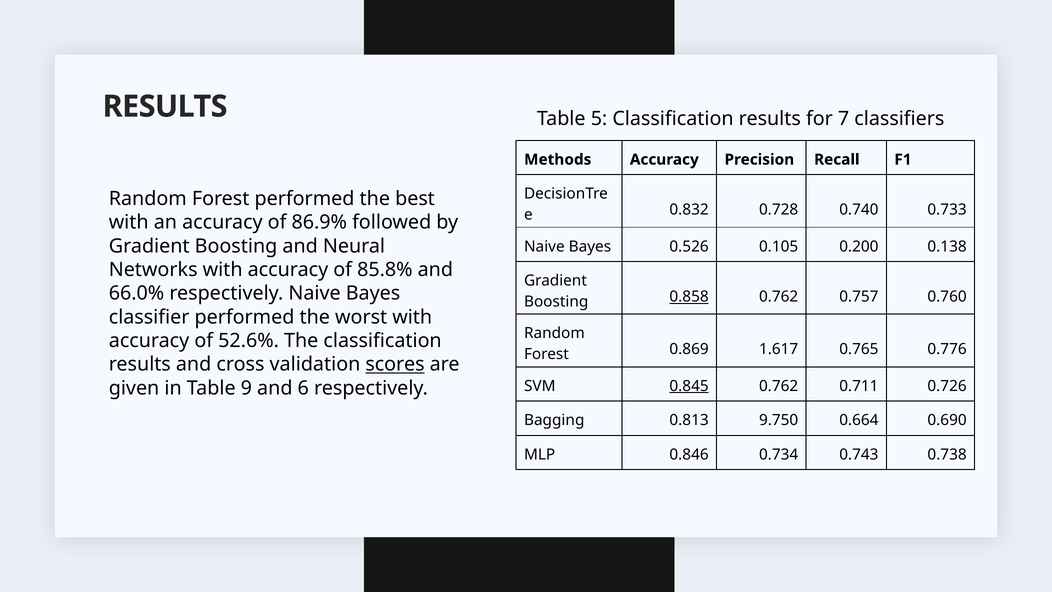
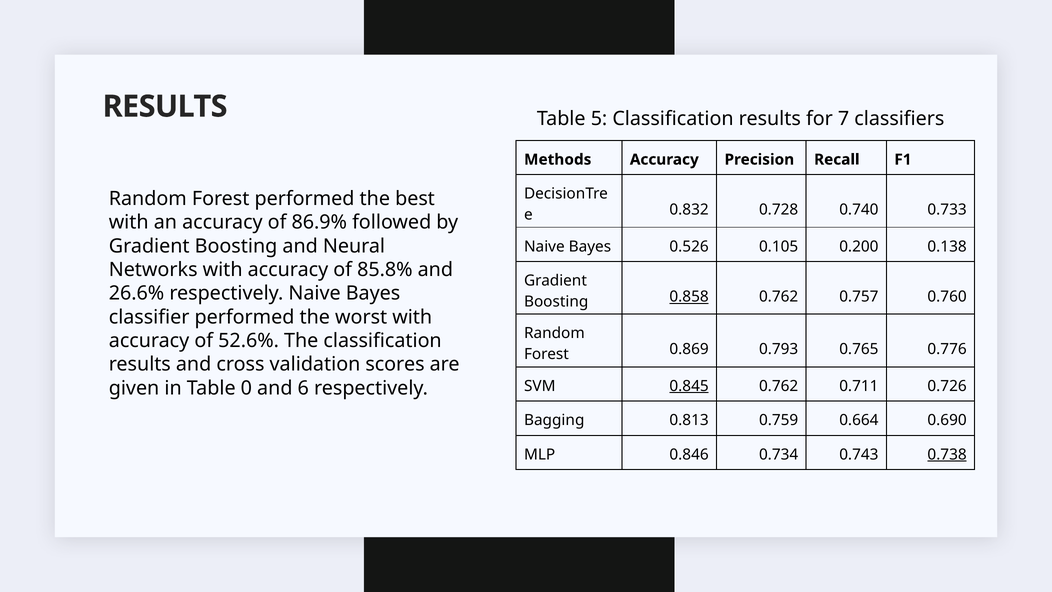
66.0%: 66.0% -> 26.6% (137, 293)
1.617: 1.617 -> 0.793 (779, 349)
scores underline: present -> none (395, 364)
9: 9 -> 0 (246, 388)
9.750: 9.750 -> 0.759 (779, 420)
0.738 underline: none -> present (947, 454)
